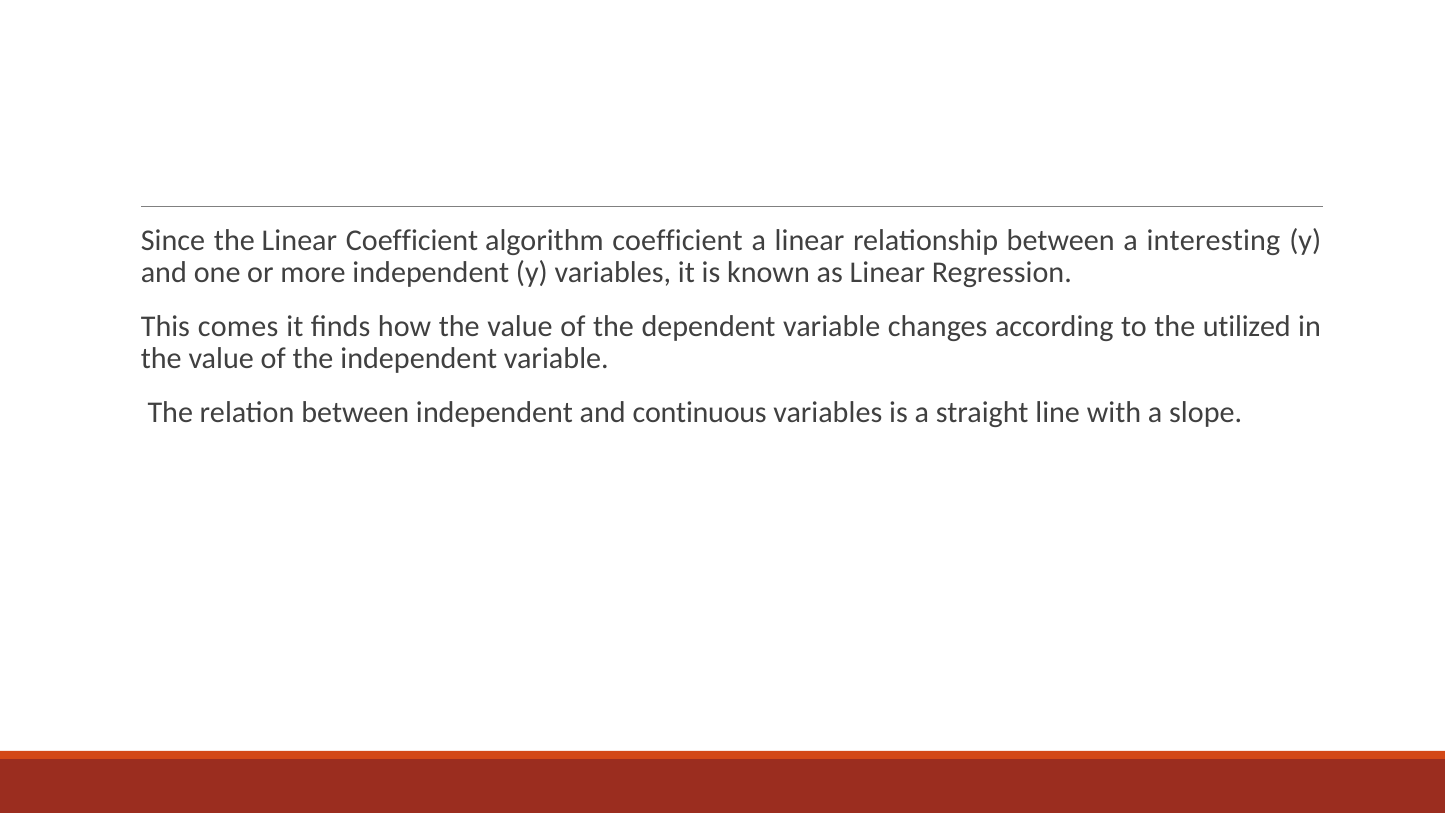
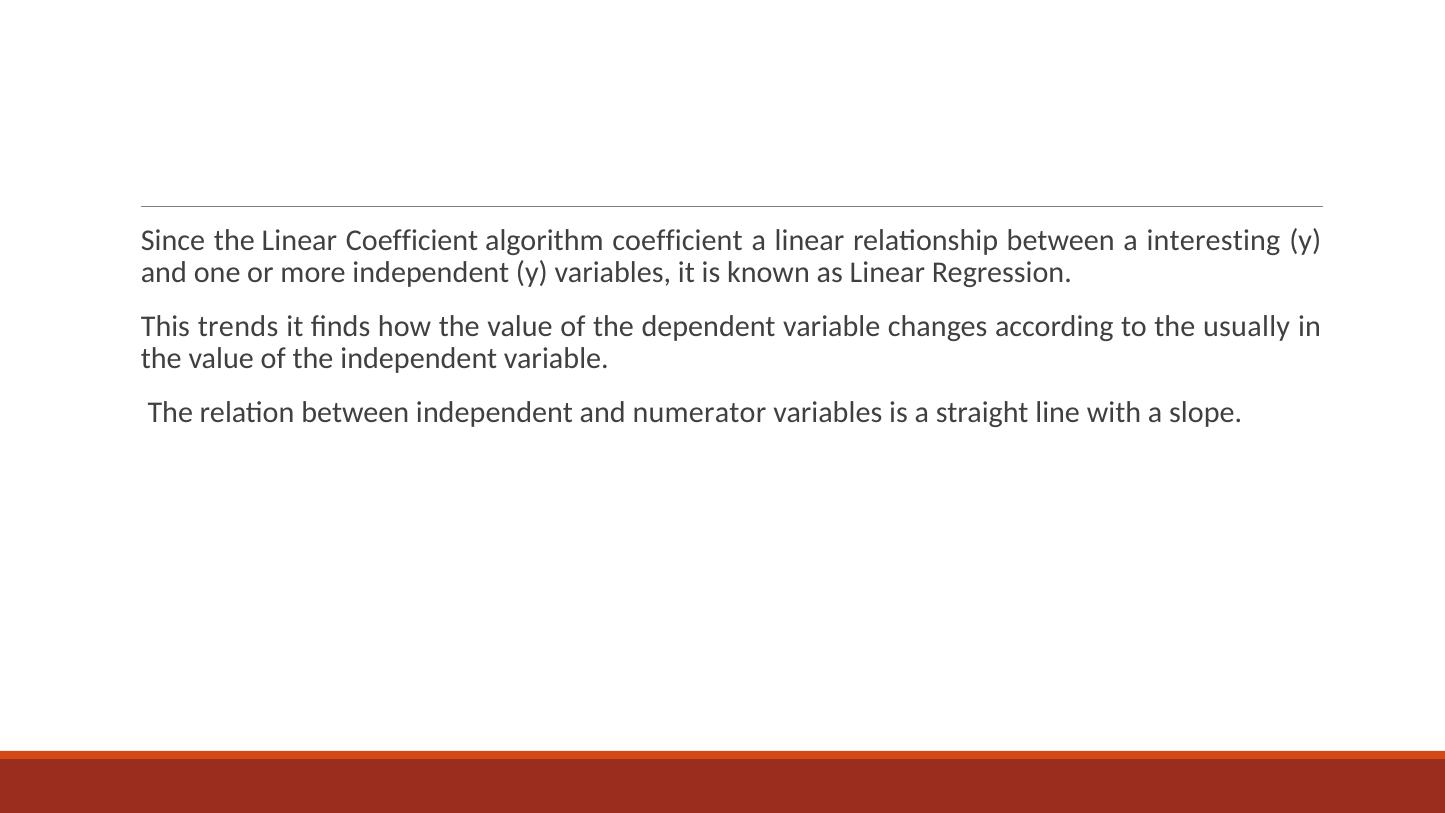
comes: comes -> trends (238, 326)
utilized: utilized -> usually (1247, 326)
continuous: continuous -> numerator (699, 412)
